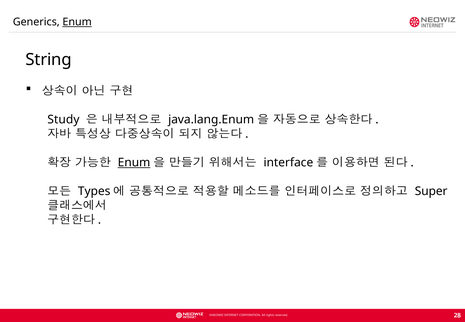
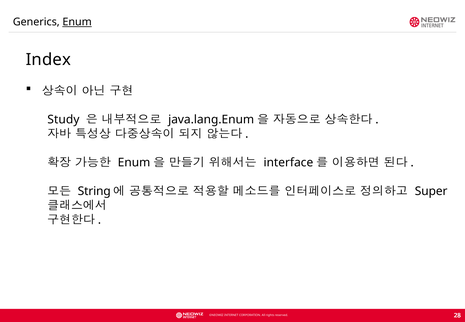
String: String -> Index (48, 60)
Enum underline: present -> none (134, 162)
Types: Types -> String (94, 191)
